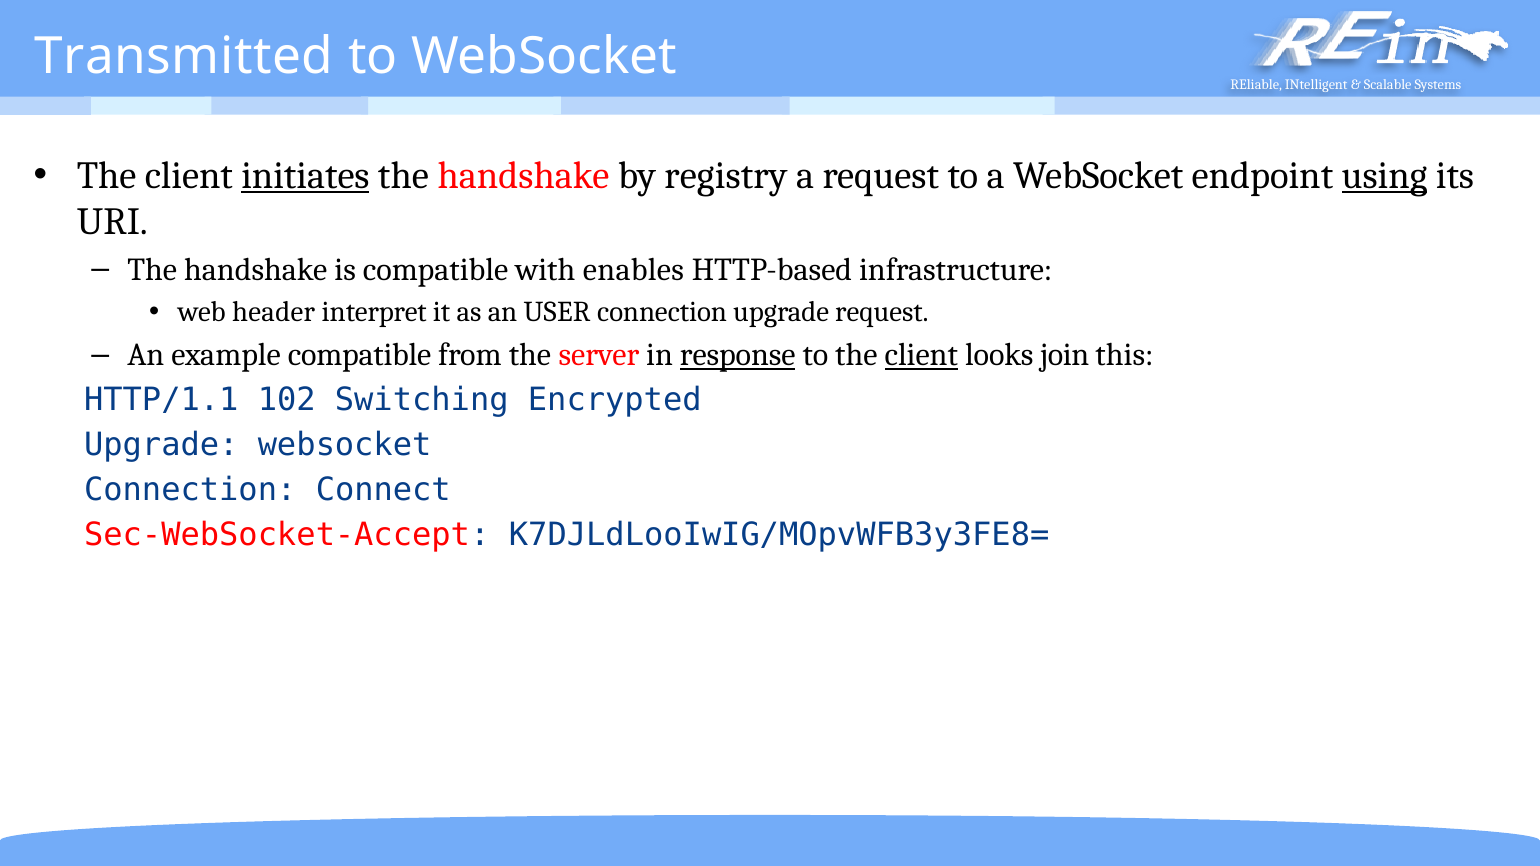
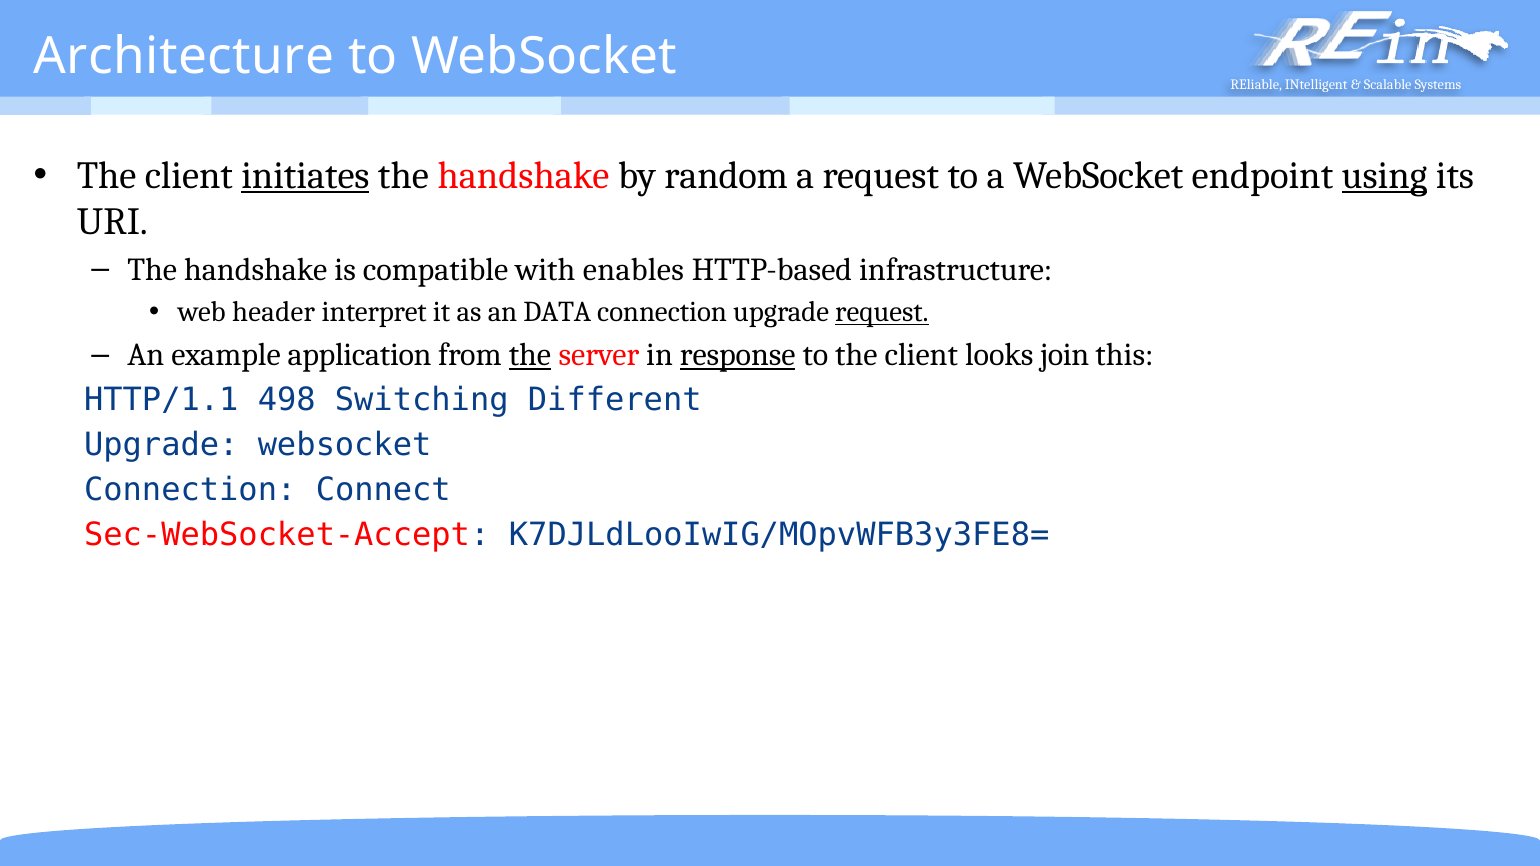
Transmitted: Transmitted -> Architecture (184, 56)
registry: registry -> random (726, 176)
USER: USER -> DATA (557, 312)
request underline: none -> present (882, 312)
example compatible: compatible -> application (360, 356)
the underline: none -> present (530, 356)
client underline: present -> none (921, 356)
102: 102 -> 498 (287, 400)
Encrypted: Encrypted -> Different (615, 400)
